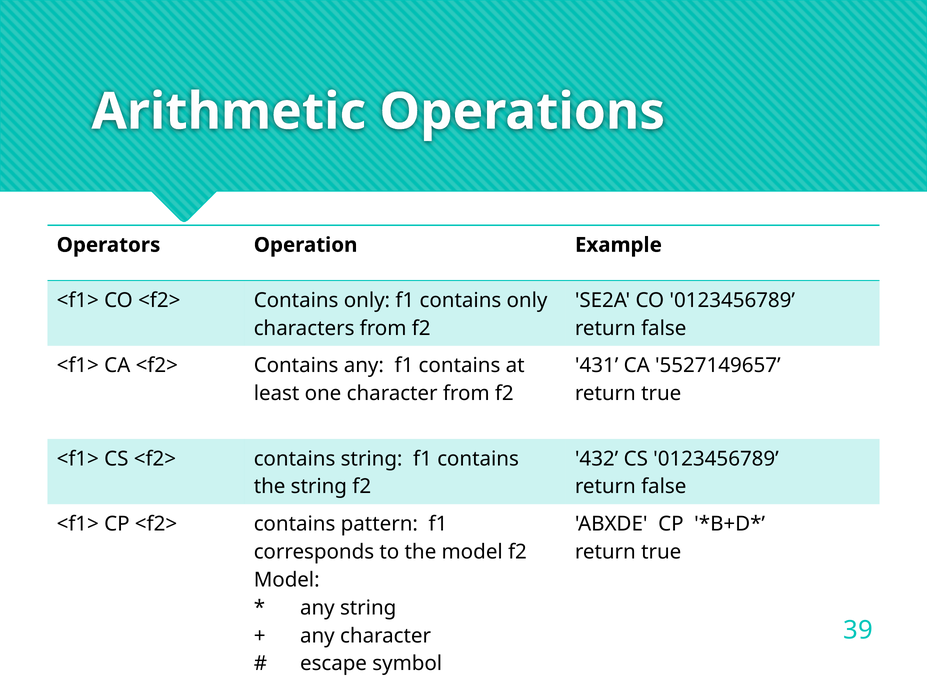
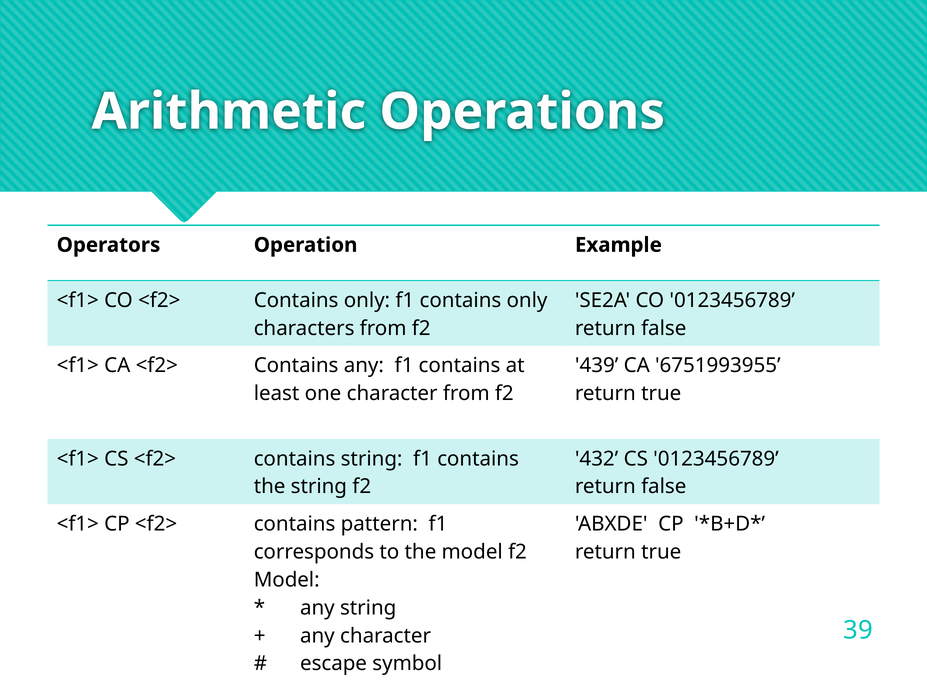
431: 431 -> 439 (597, 366)
5527149657: 5527149657 -> 6751993955 (718, 366)
